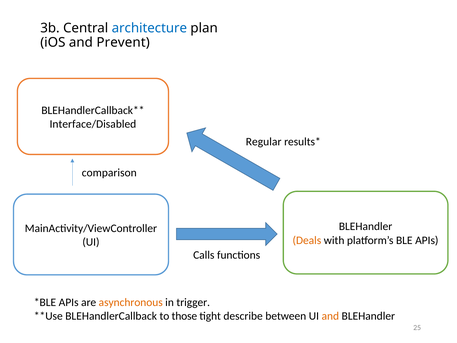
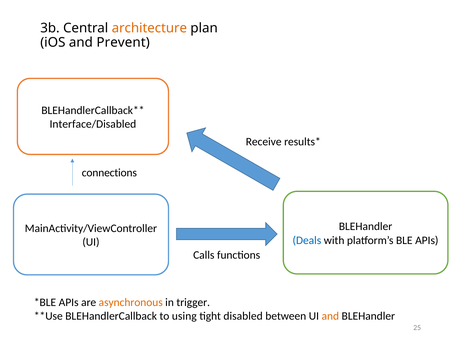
architecture colour: blue -> orange (149, 28)
Regular: Regular -> Receive (264, 142)
comparison: comparison -> connections (109, 173)
Deals colour: orange -> blue (307, 240)
those: those -> using (184, 316)
describe: describe -> disabled (243, 316)
